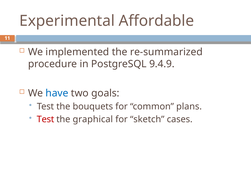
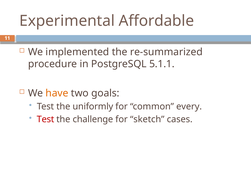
9.4.9: 9.4.9 -> 5.1.1 (162, 64)
have colour: blue -> orange (57, 93)
bouquets: bouquets -> uniformly (93, 107)
plans: plans -> every (189, 107)
graphical: graphical -> challenge (93, 119)
